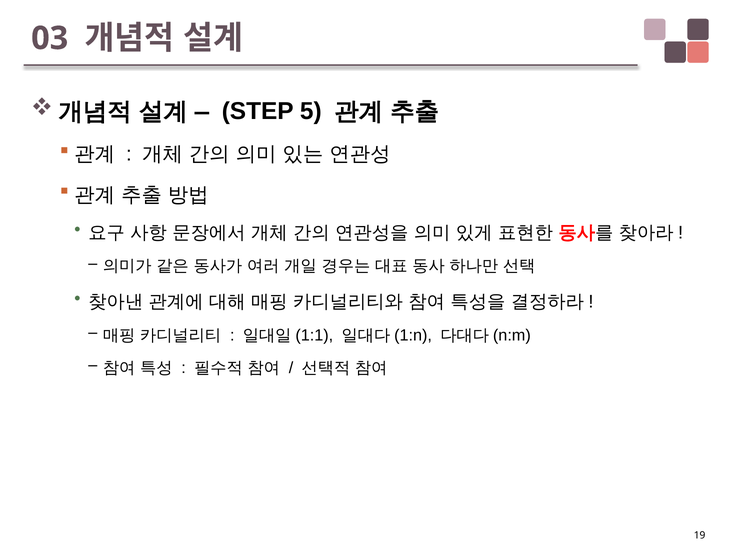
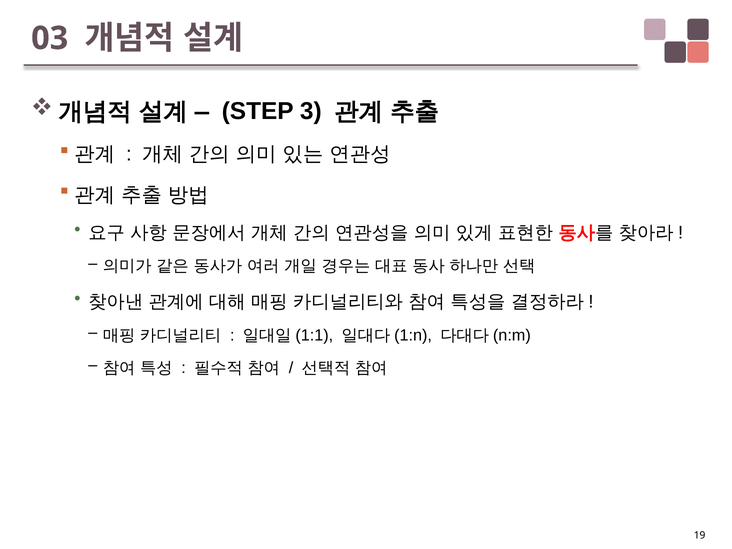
5: 5 -> 3 (311, 111)
